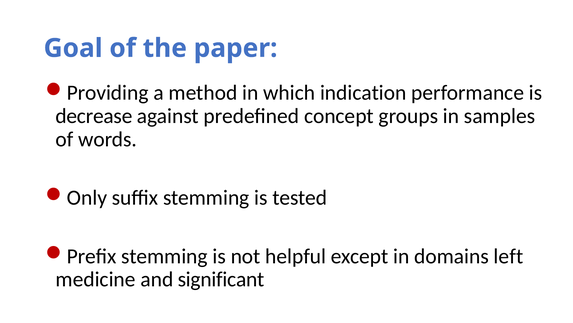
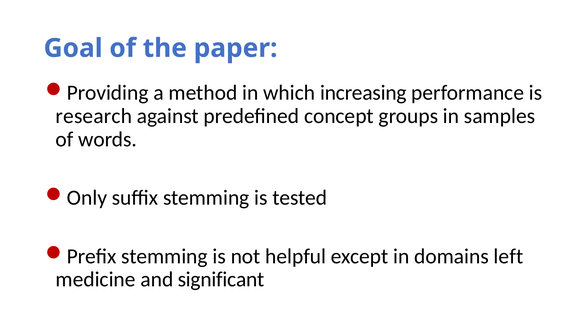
indication: indication -> increasing (363, 93)
decrease: decrease -> research (94, 116)
